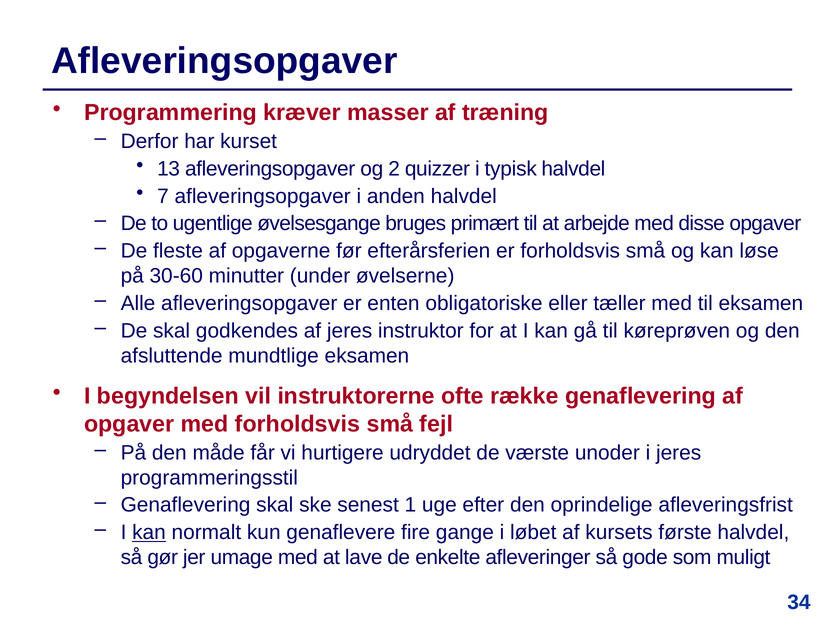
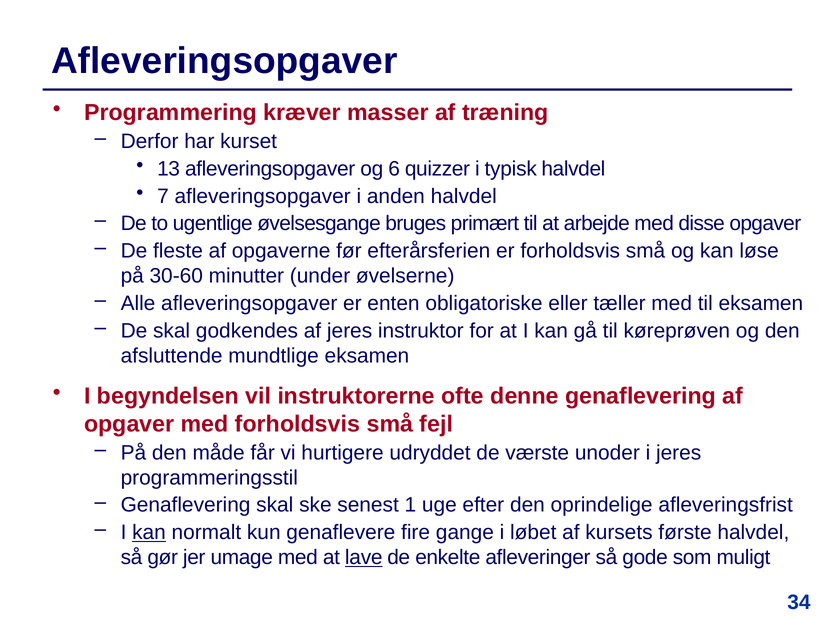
2: 2 -> 6 (394, 169)
række: række -> denne (525, 396)
lave underline: none -> present (364, 558)
